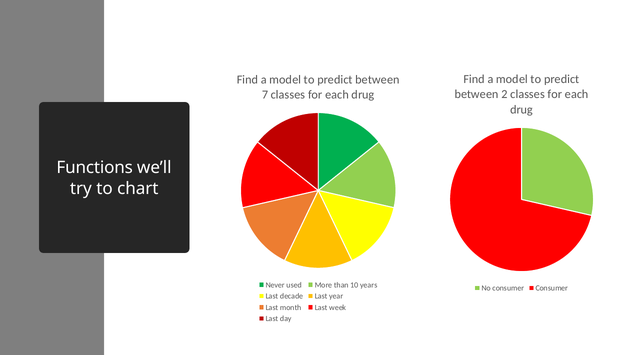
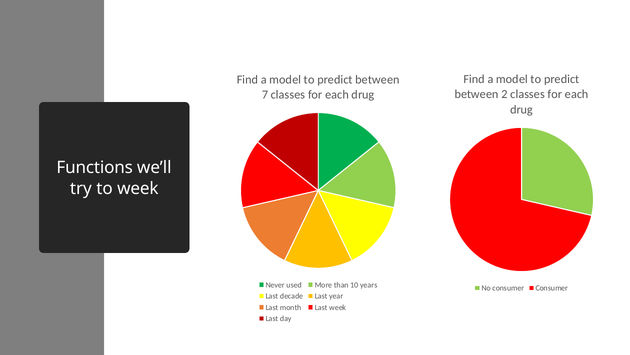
to chart: chart -> week (138, 188)
